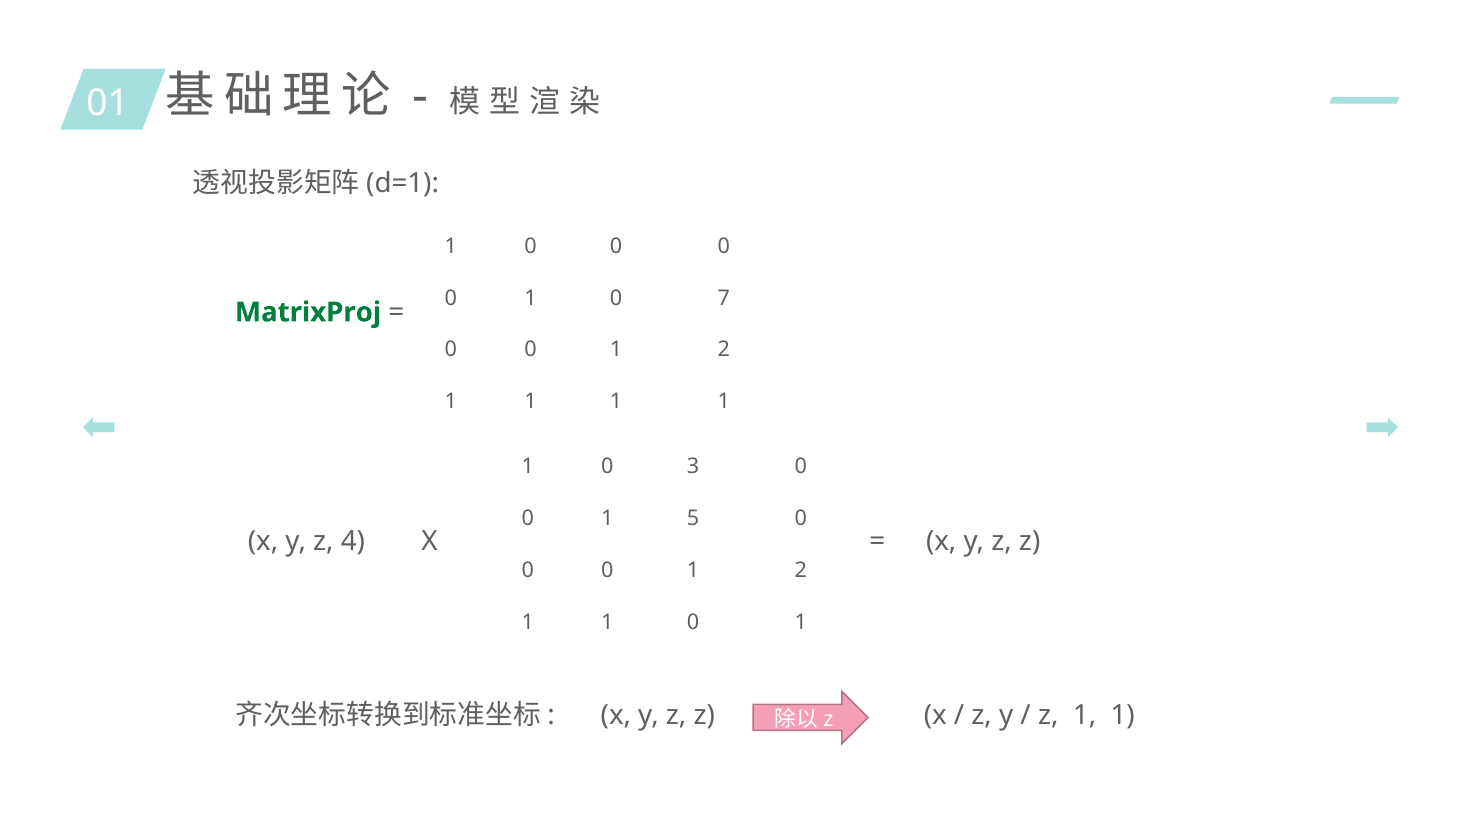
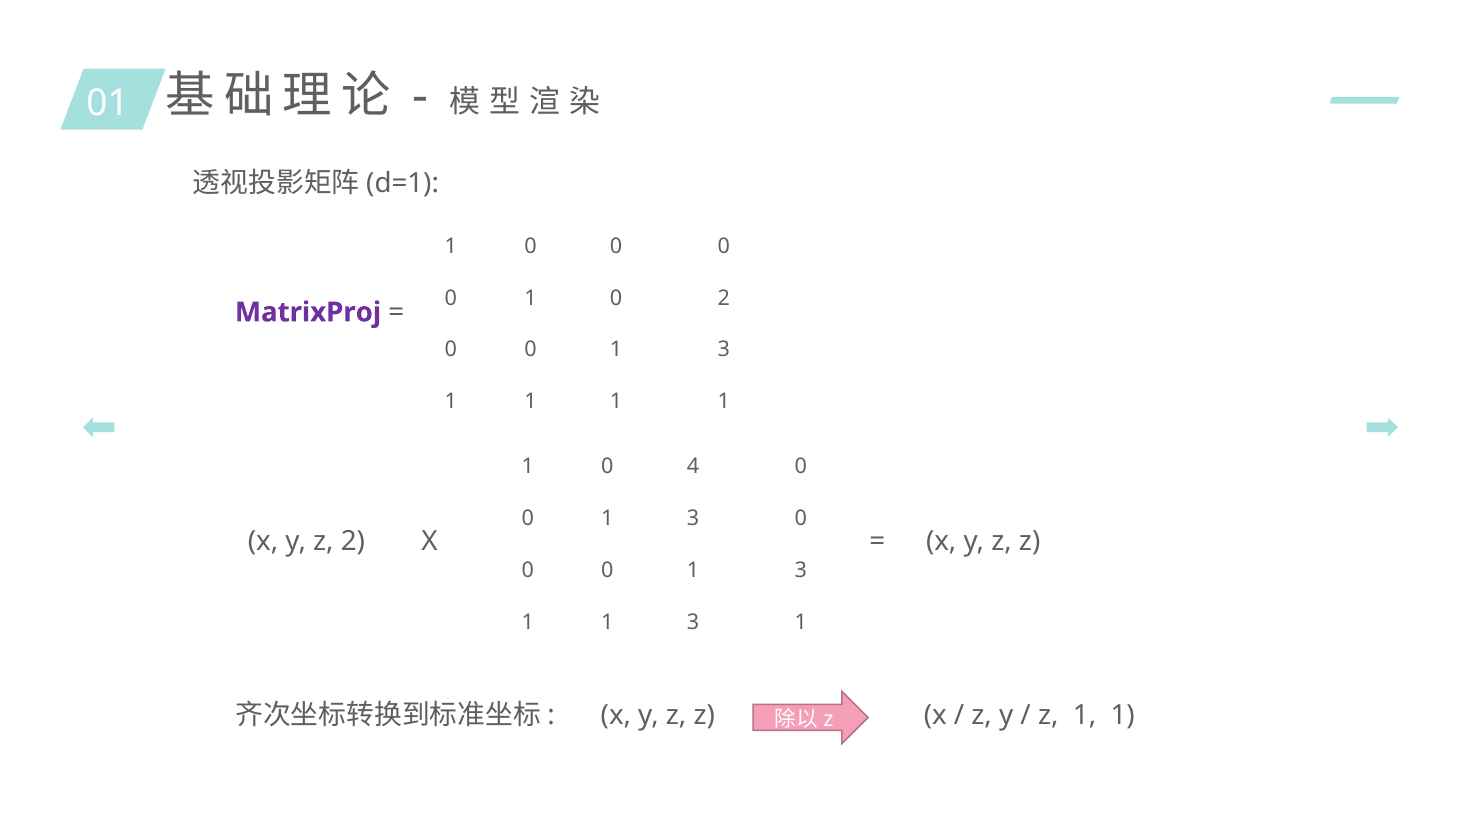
0 7: 7 -> 2 (724, 298)
MatrixProj colour: green -> purple (308, 312)
2: 2 -> 3 (724, 350)
3: 3 -> 4 (693, 467)
5: 5 -> 3 (693, 518)
z 4: 4 -> 2 (353, 542)
2: 2 -> 3 (801, 570)
1 1 0: 0 -> 3 (693, 622)
